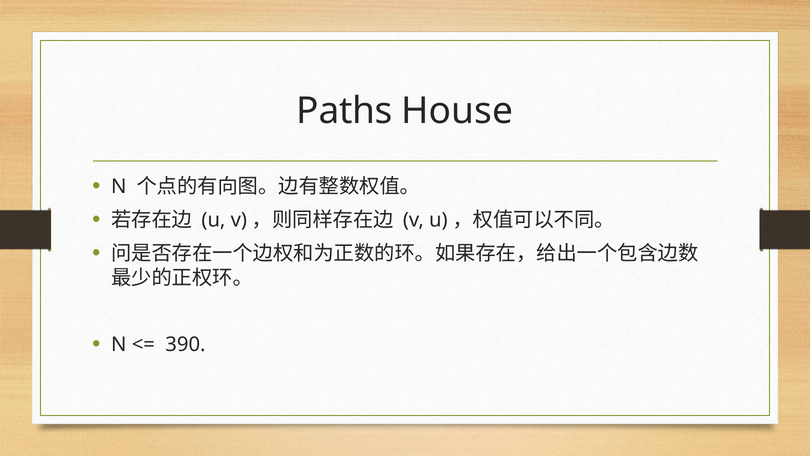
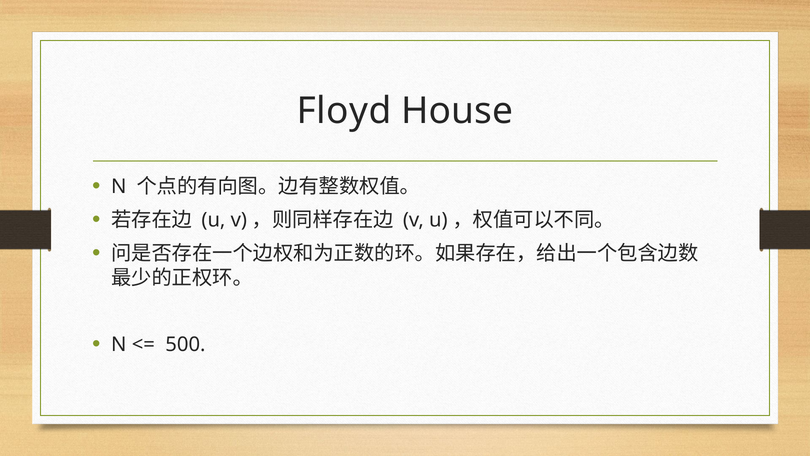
Paths: Paths -> Floyd (344, 111)
390: 390 -> 500 (185, 344)
